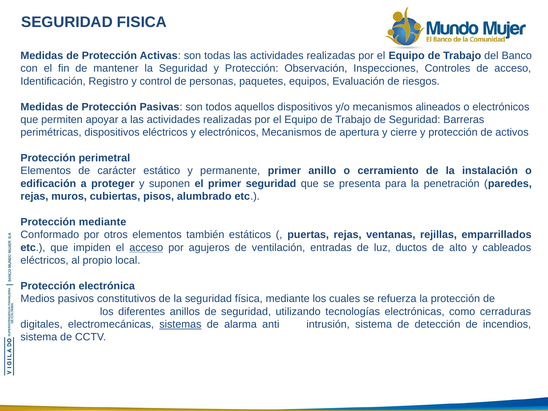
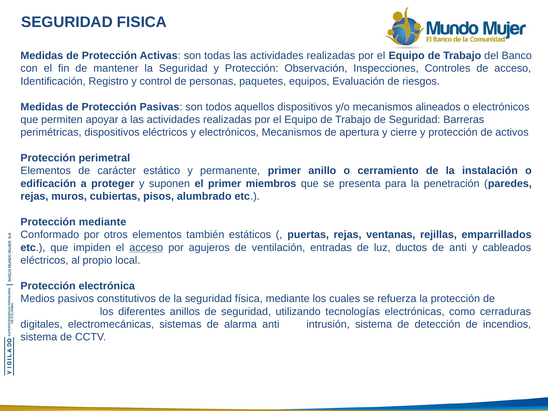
primer seguridad: seguridad -> miembros (271, 184)
de alto: alto -> anti (458, 248)
sistemas underline: present -> none (180, 324)
